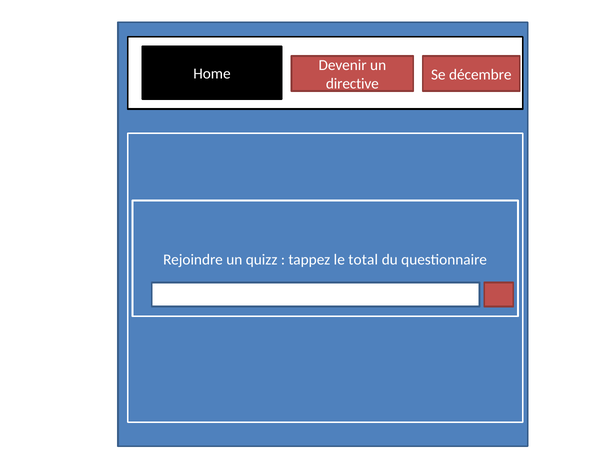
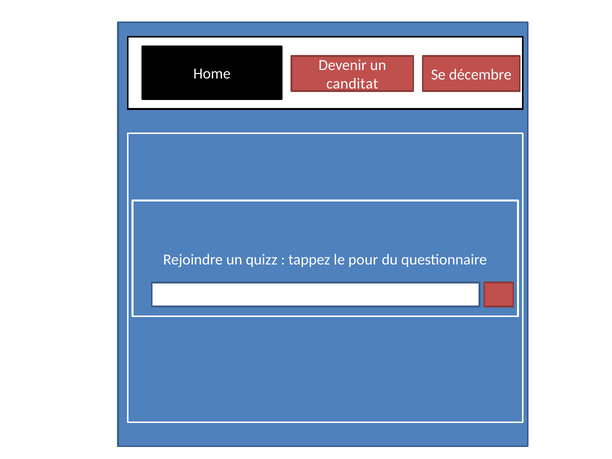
directive: directive -> canditat (352, 84)
total: total -> pour (363, 259)
